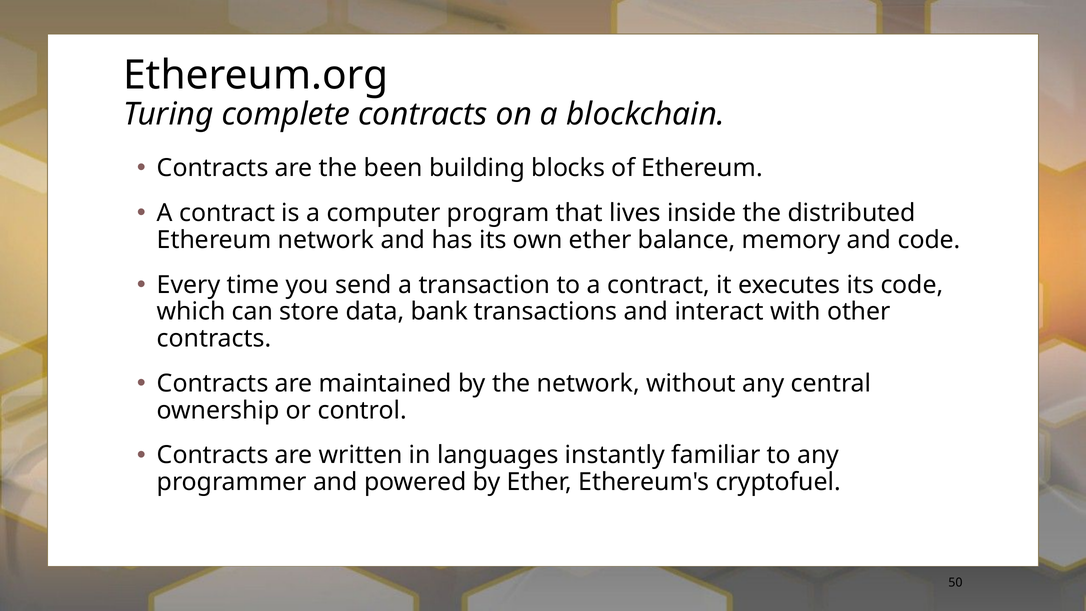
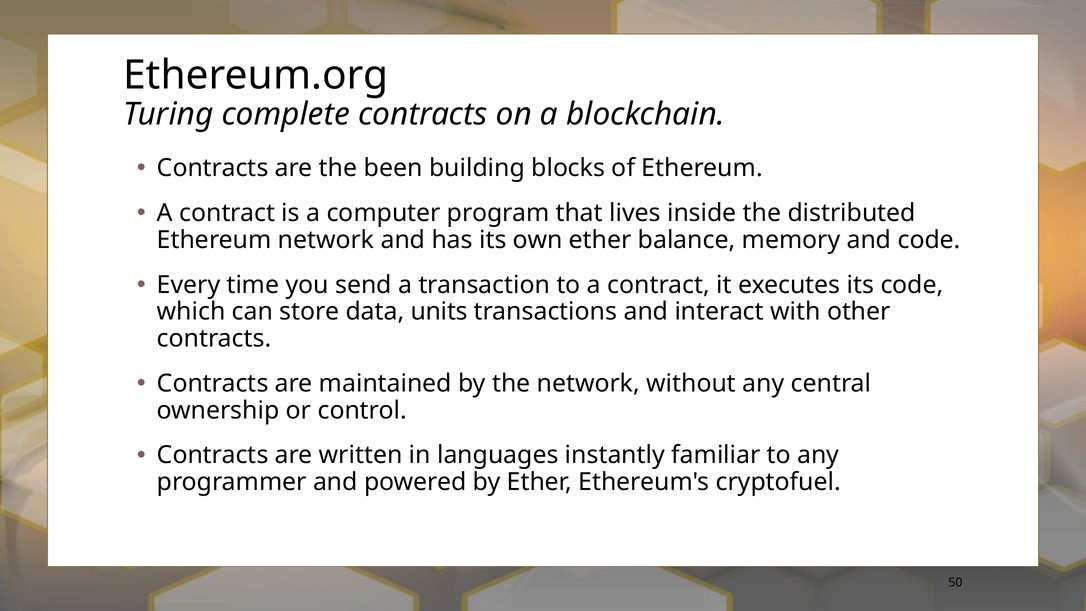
bank: bank -> units (439, 312)
